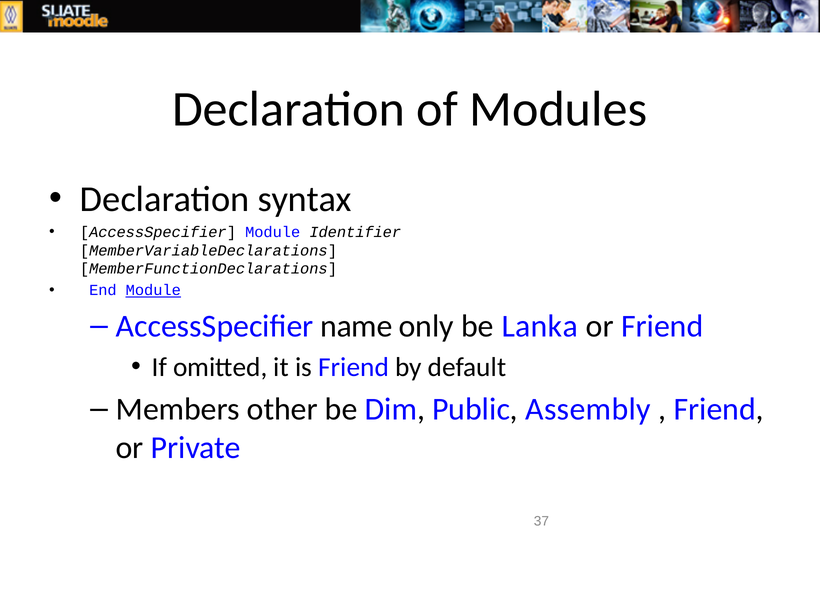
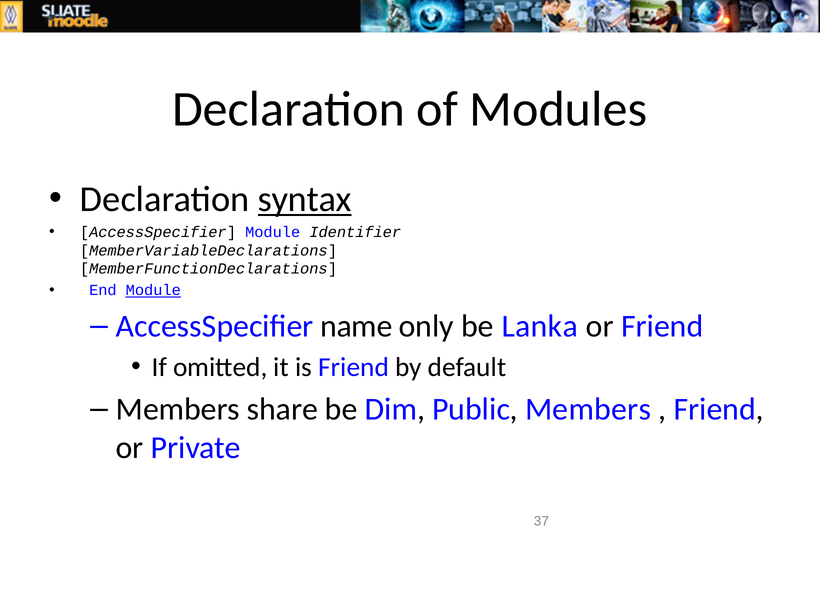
syntax underline: none -> present (305, 199)
other: other -> share (282, 409)
Public Assembly: Assembly -> Members (588, 409)
